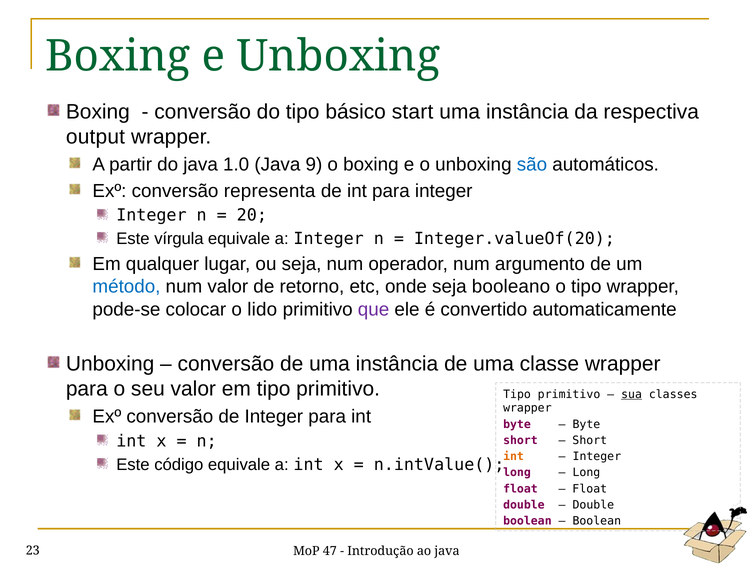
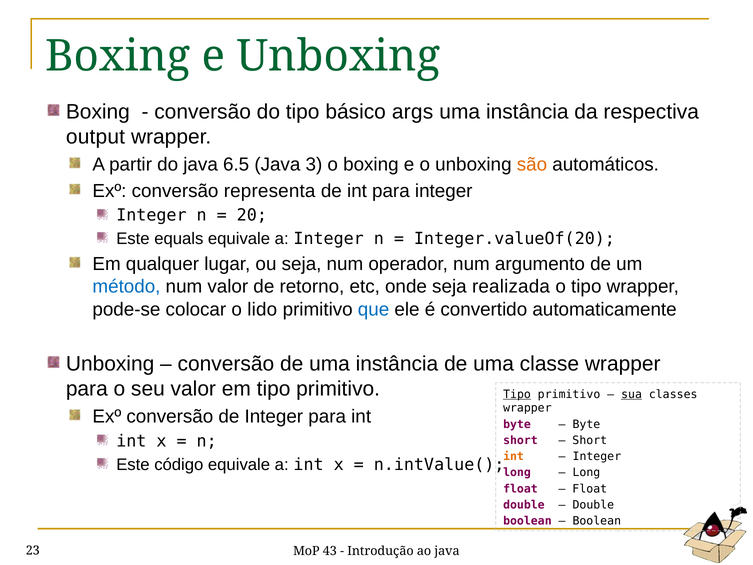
start: start -> args (413, 112)
1.0: 1.0 -> 6.5 (236, 164)
9: 9 -> 3 (314, 164)
são colour: blue -> orange (532, 164)
vírgula: vírgula -> equals (179, 239)
booleano: booleano -> realizada (511, 287)
que colour: purple -> blue (374, 309)
Tipo underline: none -> present (517, 394)
47: 47 -> 43 (330, 551)
